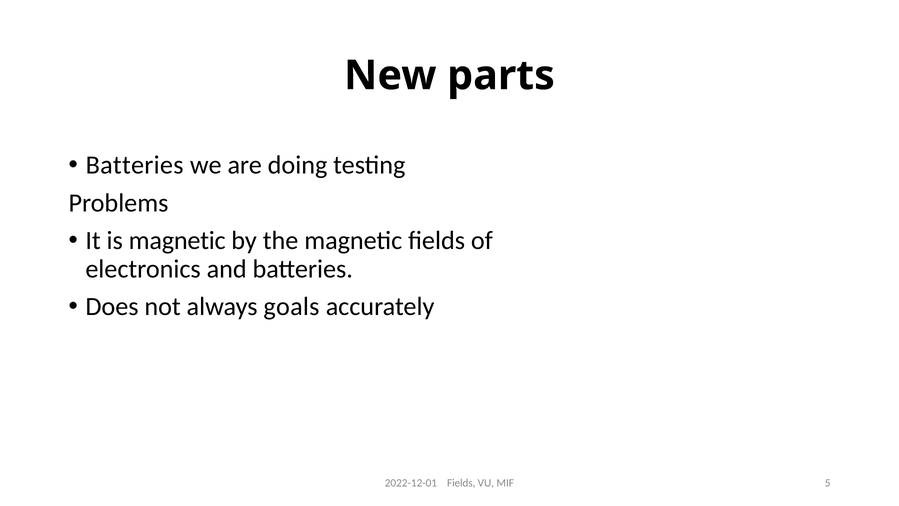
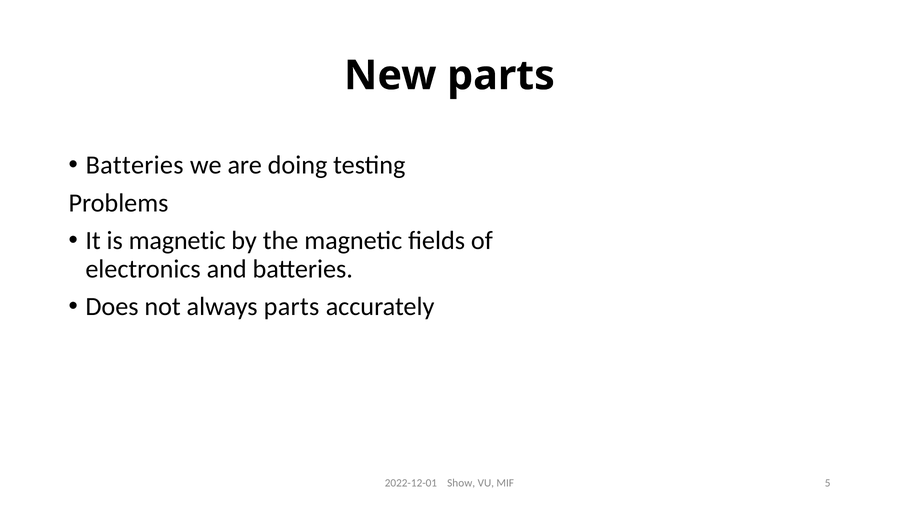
always goals: goals -> parts (291, 307)
2022-12-01 Fields: Fields -> Show (461, 483)
